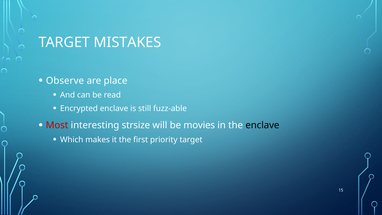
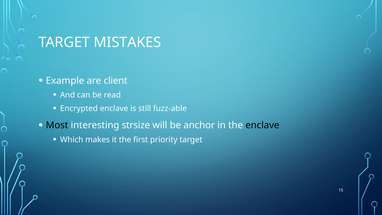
Observe: Observe -> Example (65, 81)
place: place -> client (116, 81)
Most colour: red -> black (57, 125)
movies: movies -> anchor (199, 125)
